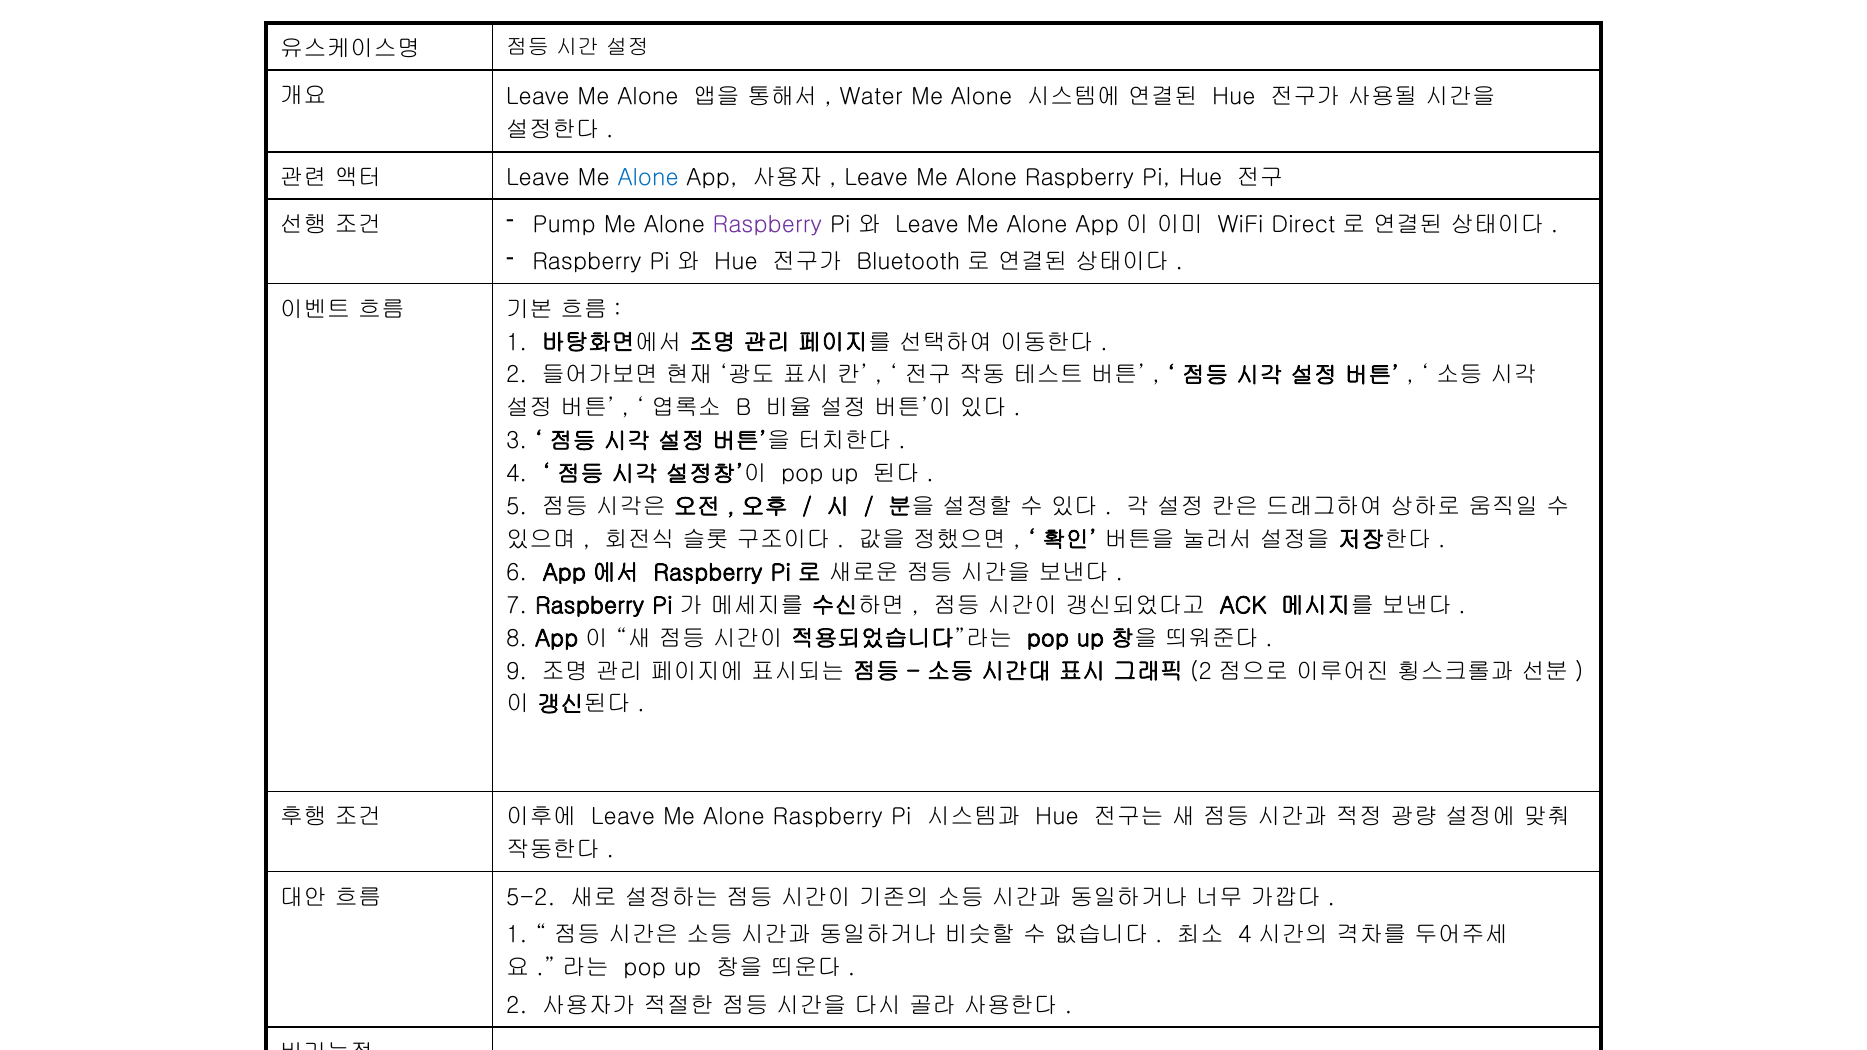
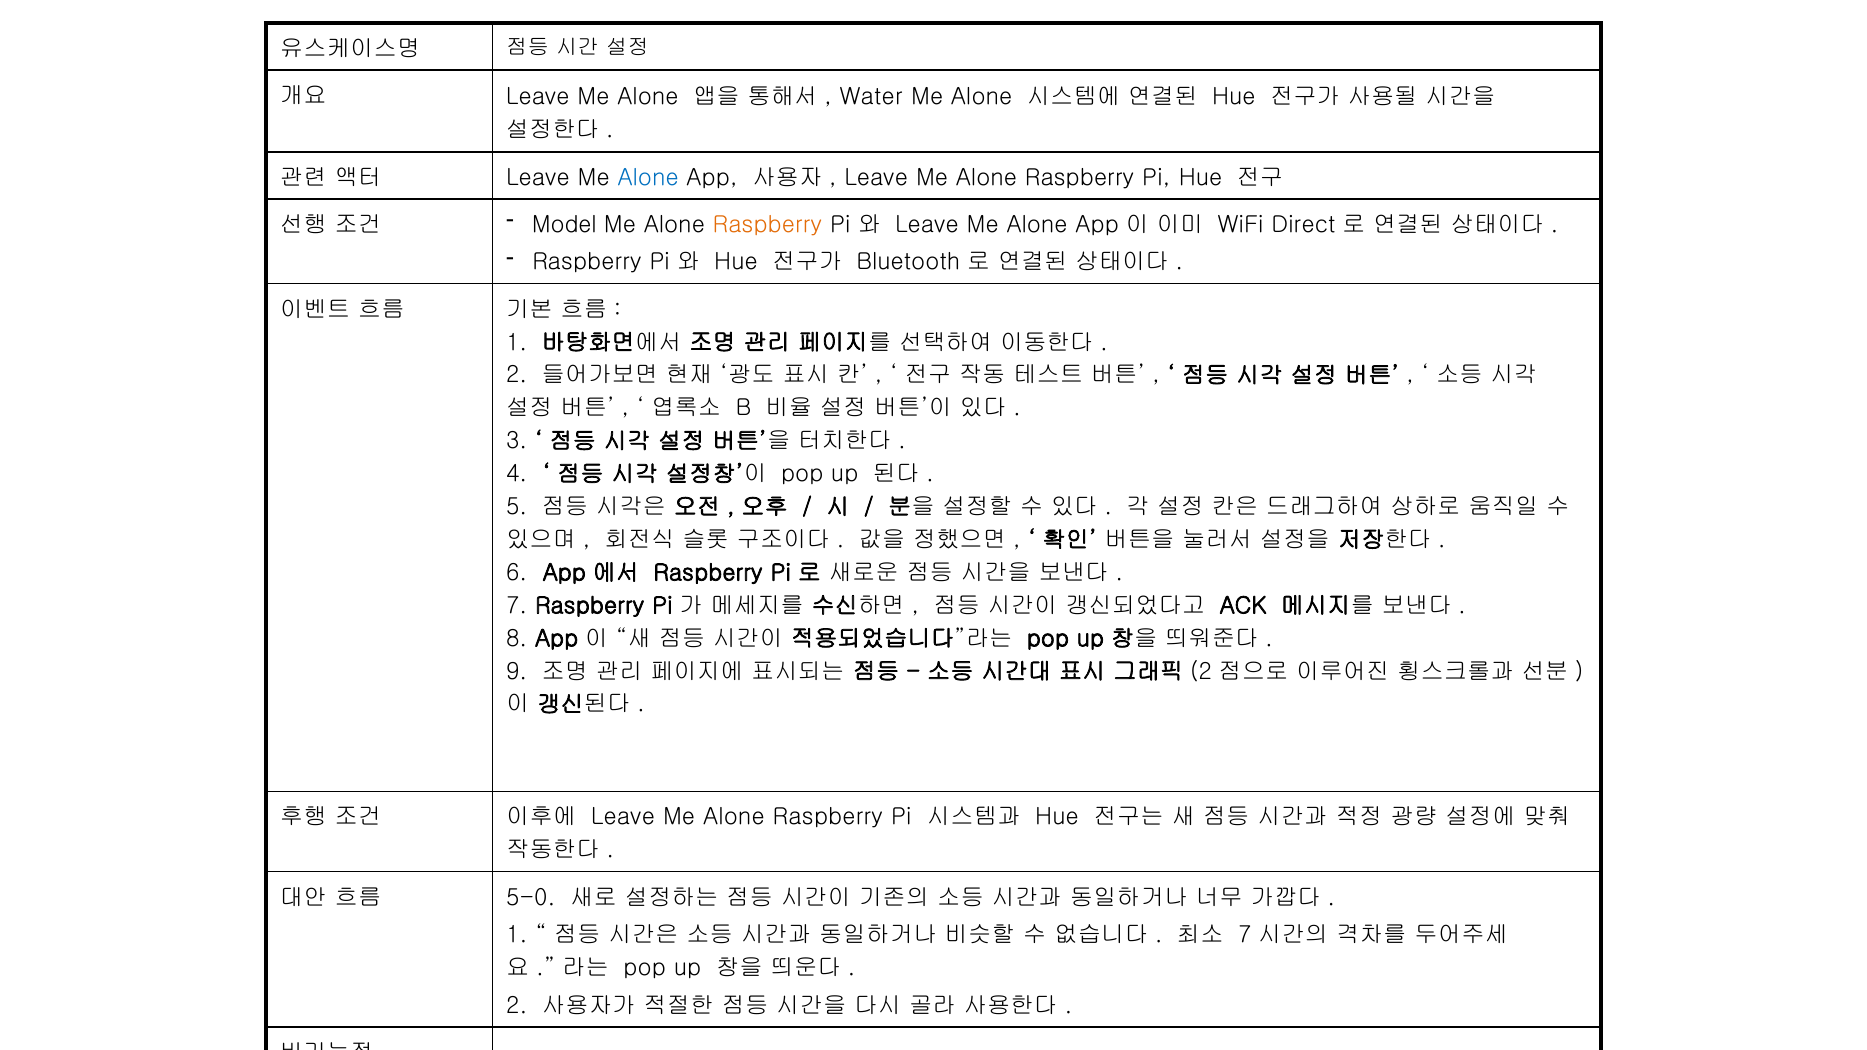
Pump: Pump -> Model (564, 225)
Raspberry colour: purple -> orange (767, 225)
5-2: 5-2 -> 5-0 (531, 897)
4: 4 -> 7 (1245, 935)
